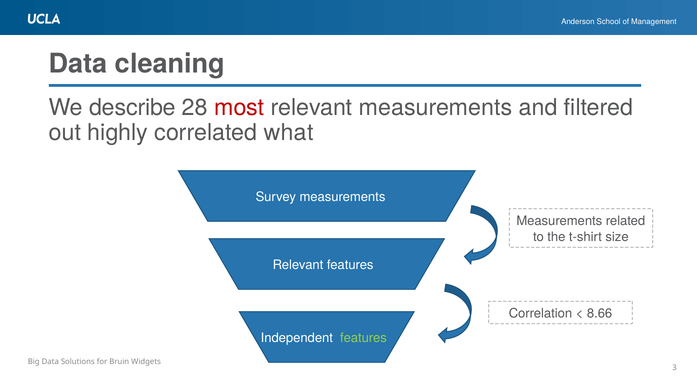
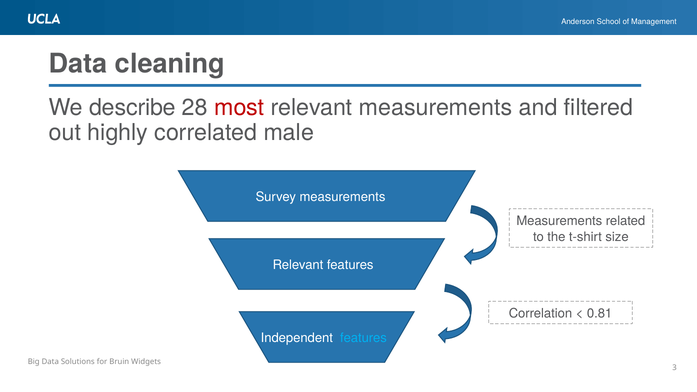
what: what -> male (289, 133)
8.66: 8.66 -> 0.81 (600, 313)
features colour: light green -> light blue (363, 338)
